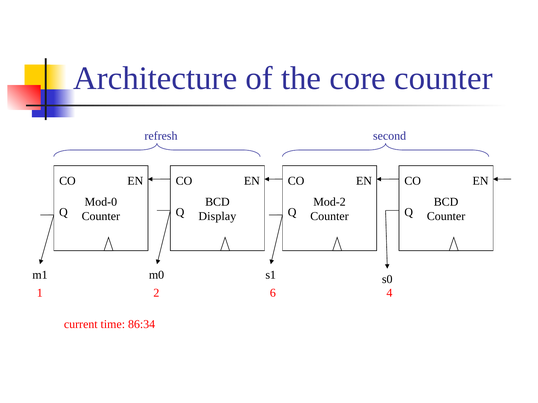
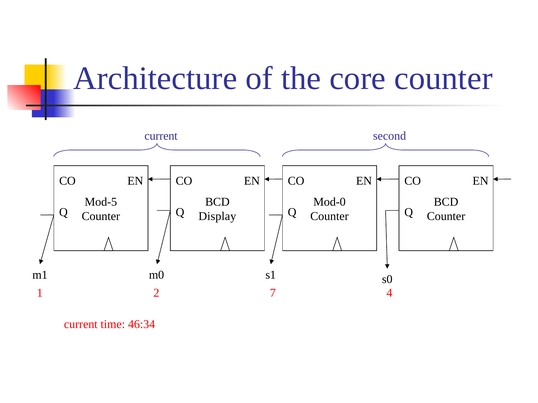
refresh: refresh -> current (161, 136)
Mod-0: Mod-0 -> Mod-5 (101, 202)
Mod-2: Mod-2 -> Mod-0 (329, 202)
6: 6 -> 7 (273, 293)
86:34: 86:34 -> 46:34 (142, 324)
